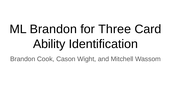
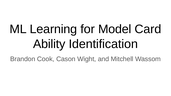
ML Brandon: Brandon -> Learning (53, 29)
Three: Three -> Model (115, 29)
